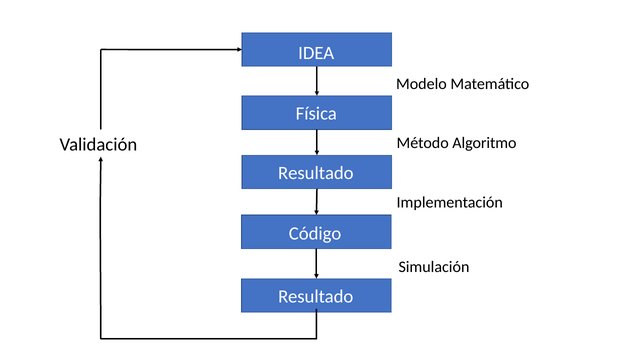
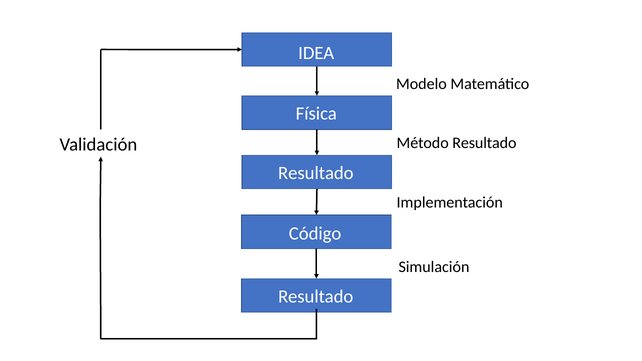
Método Algoritmo: Algoritmo -> Resultado (484, 143)
